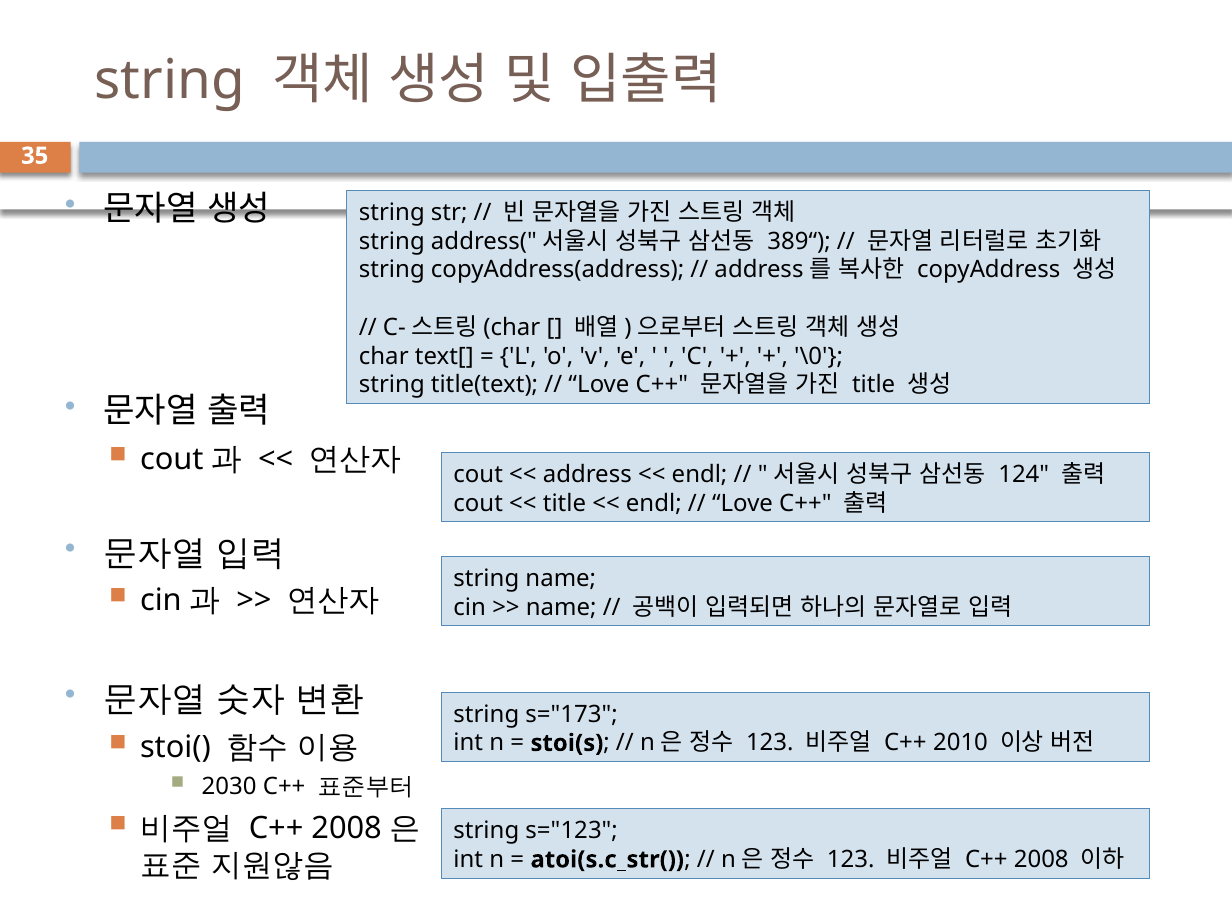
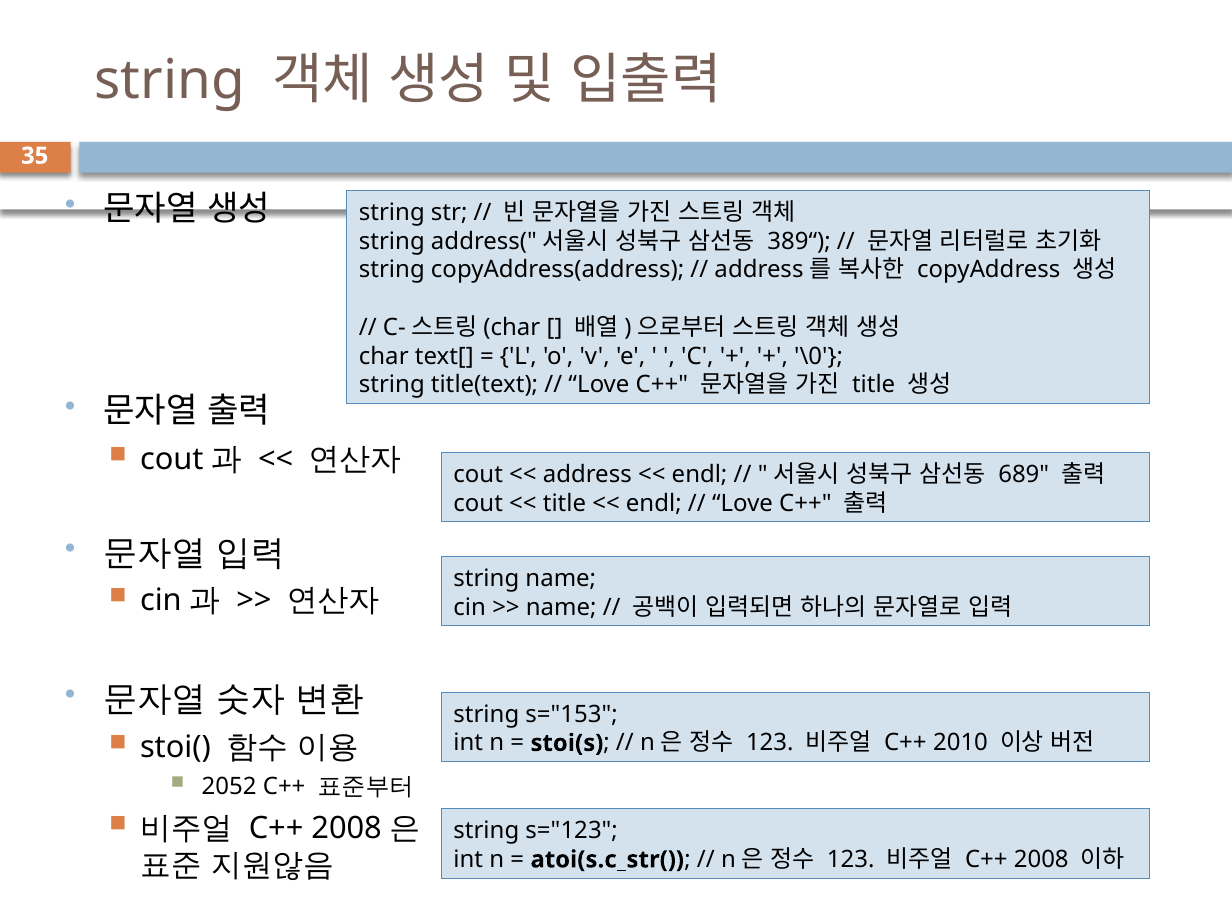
124: 124 -> 689 (1024, 474)
s="173: s="173 -> s="153 (572, 714)
2030: 2030 -> 2052 (229, 786)
